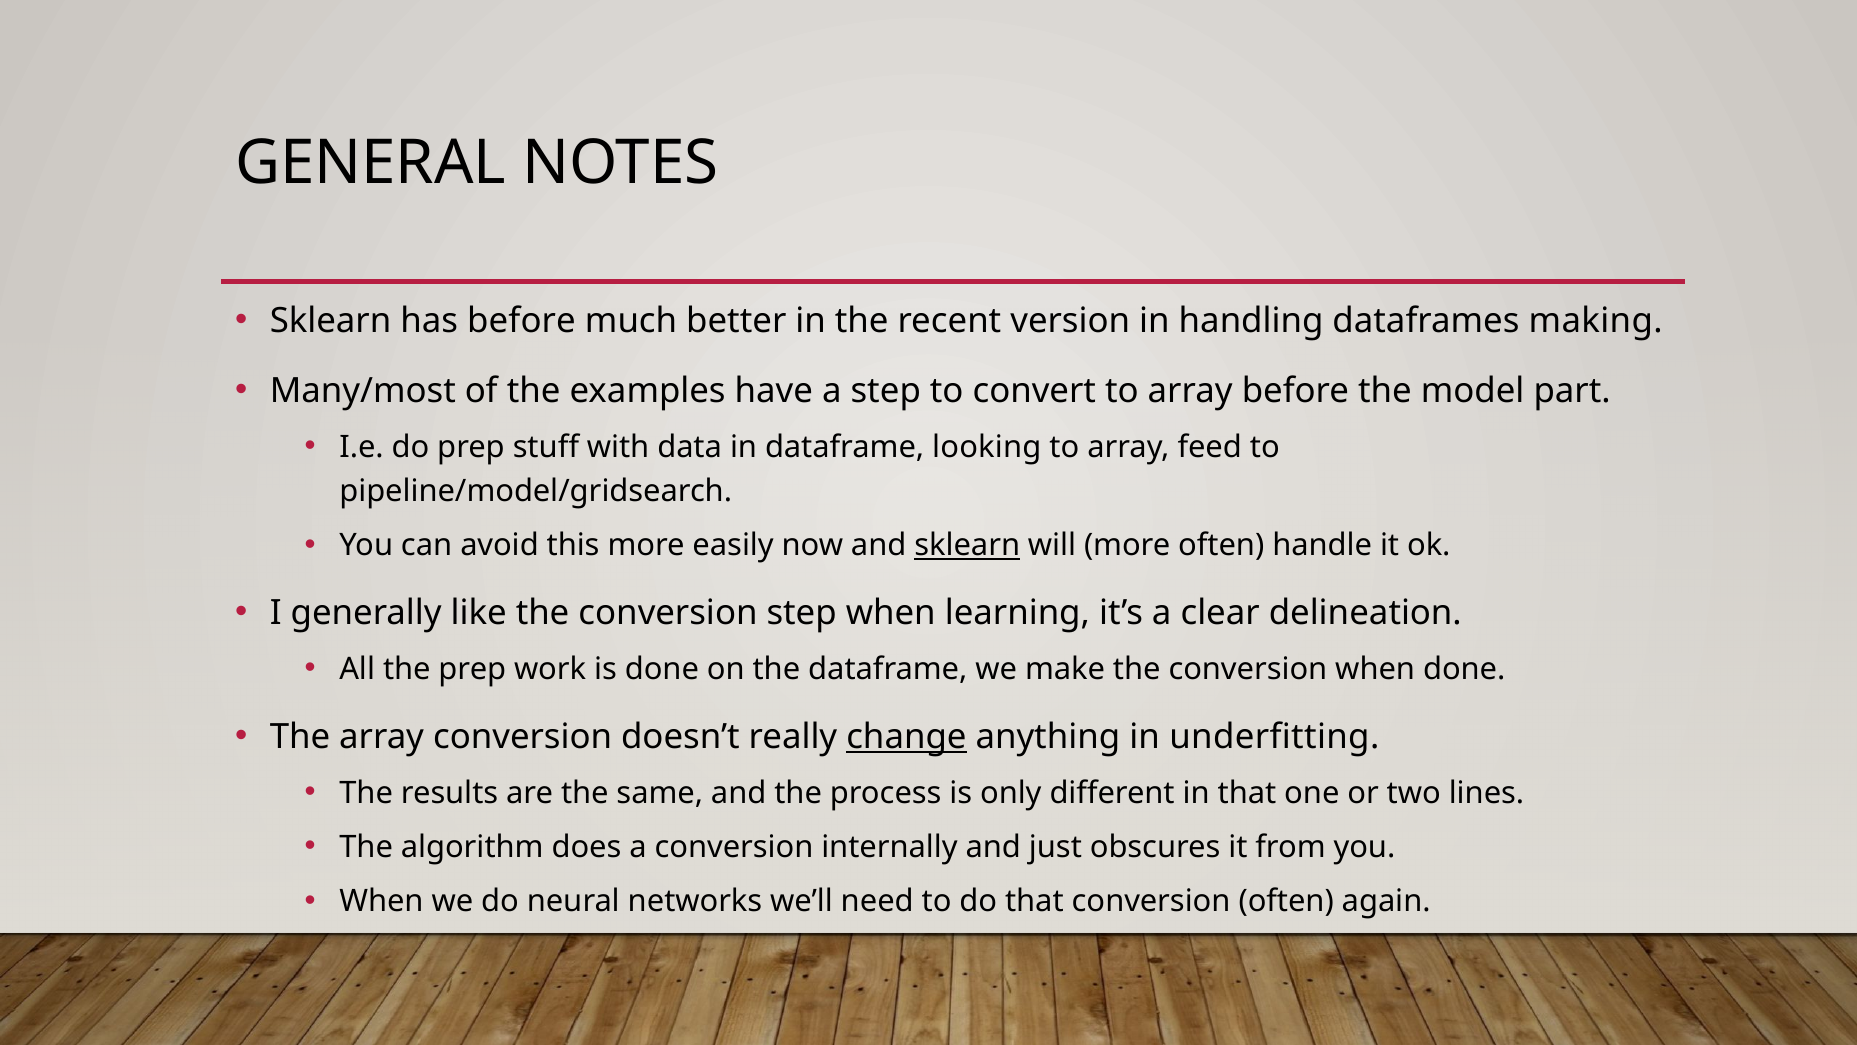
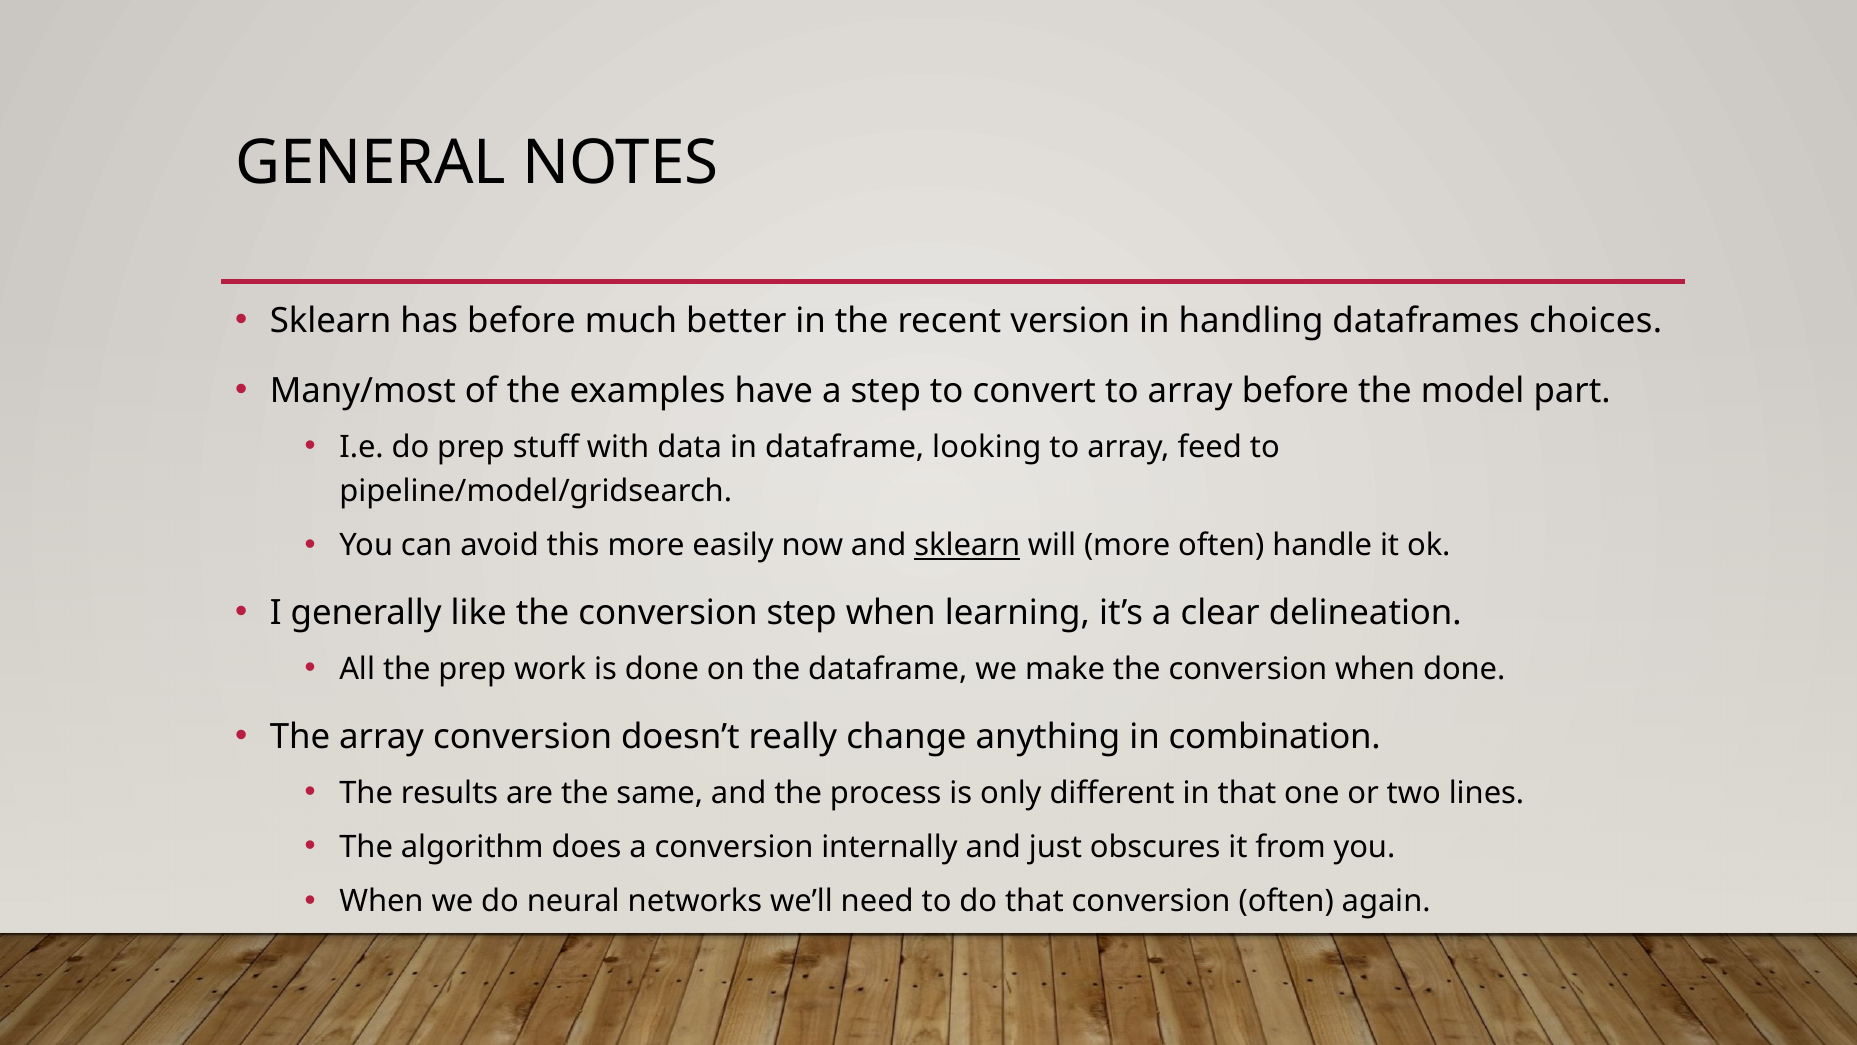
making: making -> choices (1596, 321)
change underline: present -> none (906, 736)
underfitting: underfitting -> combination (1275, 736)
